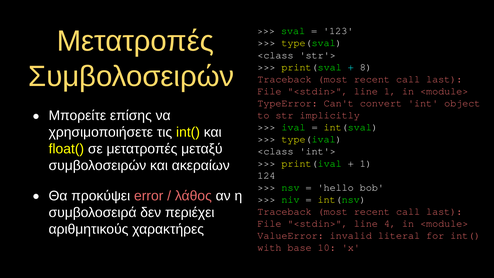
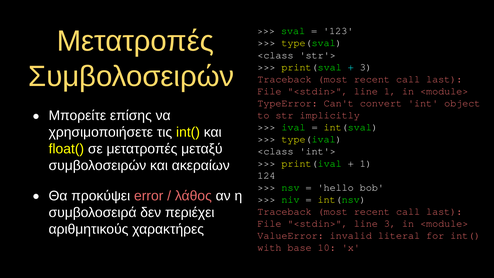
8: 8 -> 3 (366, 67)
line 4: 4 -> 3 (390, 223)
